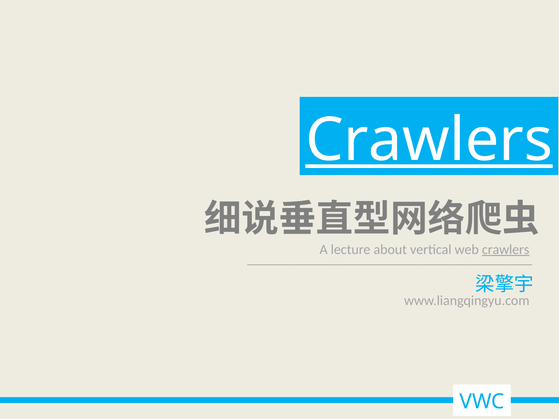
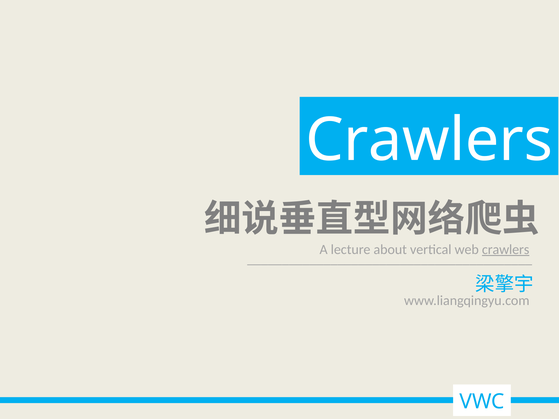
Crawlers underline: present -> none (429, 140)
